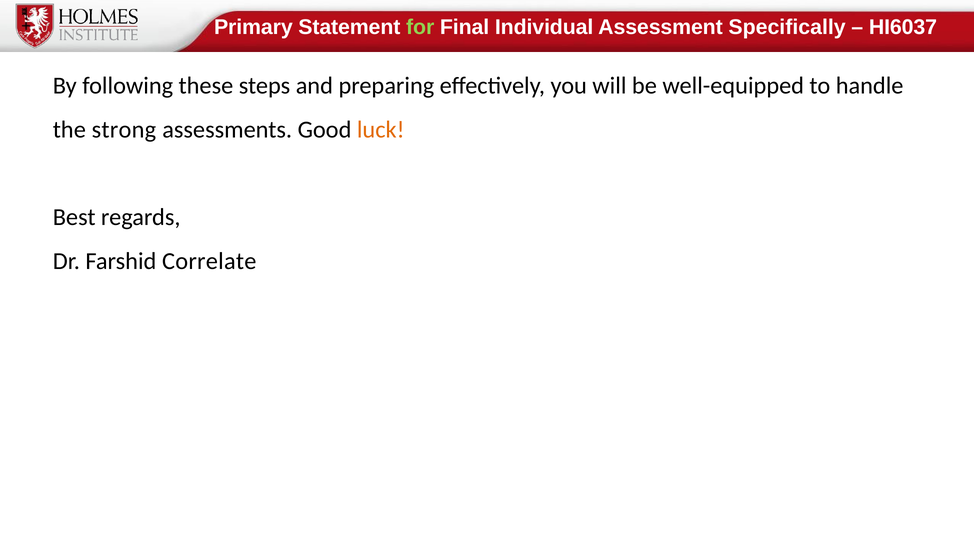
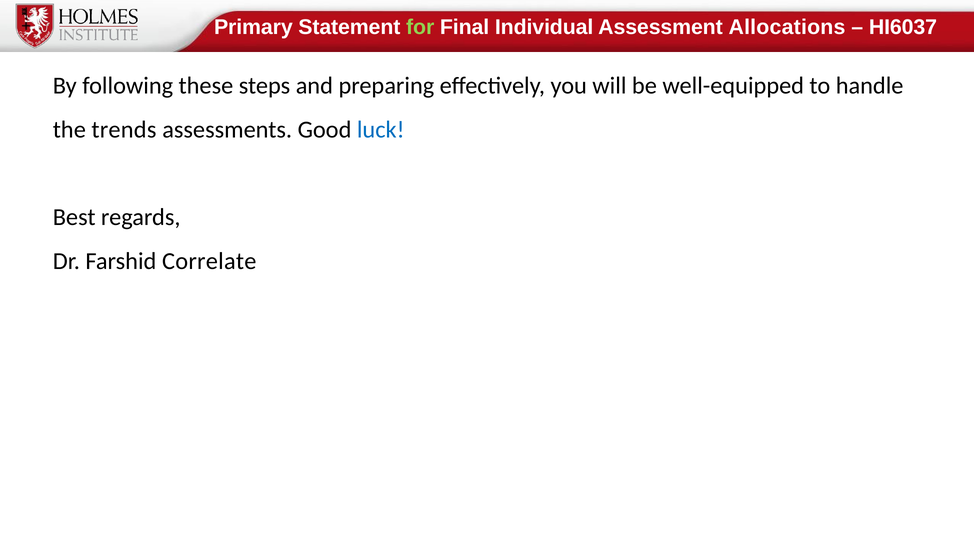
Specifically: Specifically -> Allocations (787, 27)
strong: strong -> trends (124, 130)
luck colour: orange -> blue (381, 130)
